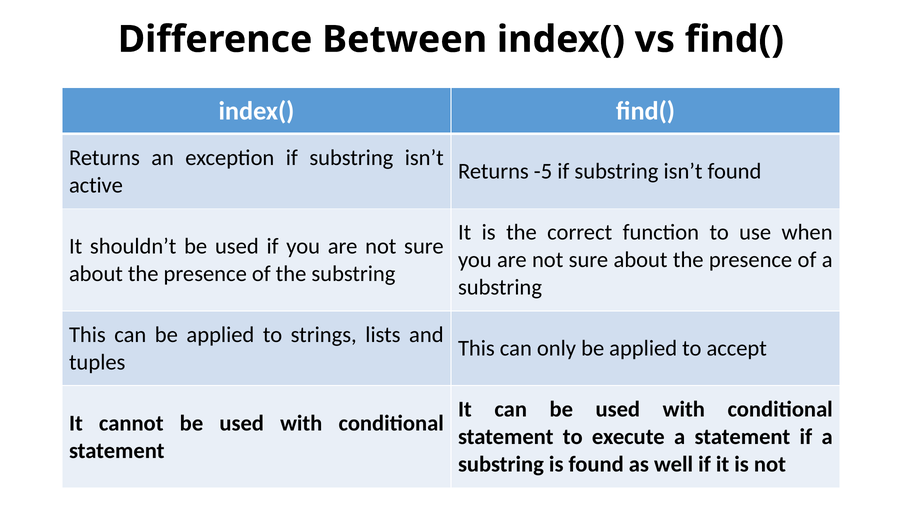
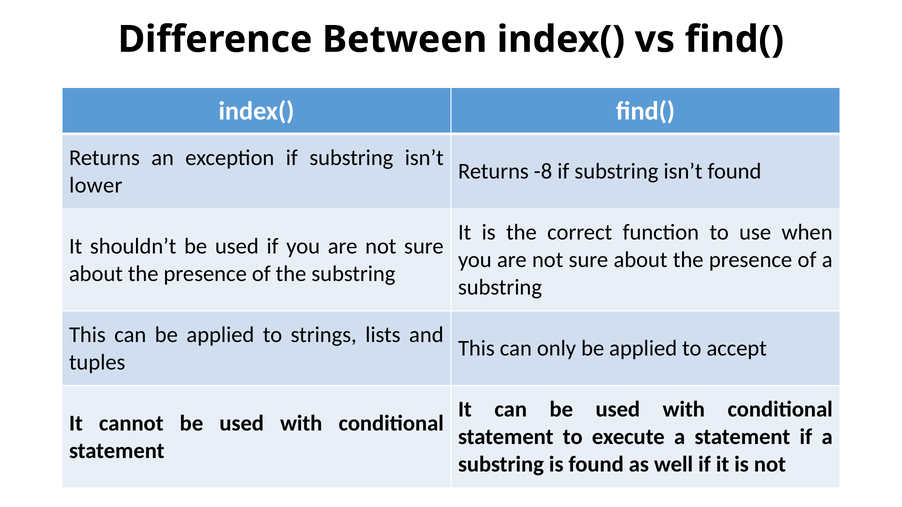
-5: -5 -> -8 (543, 172)
active: active -> lower (96, 185)
